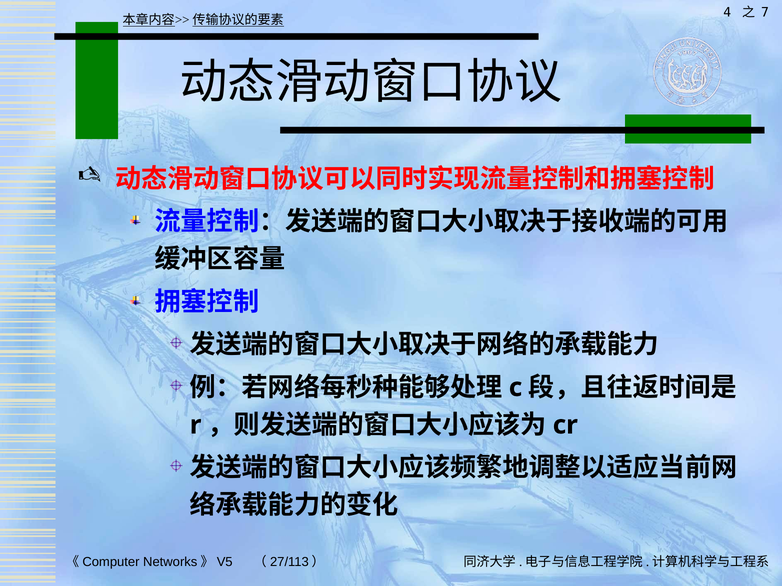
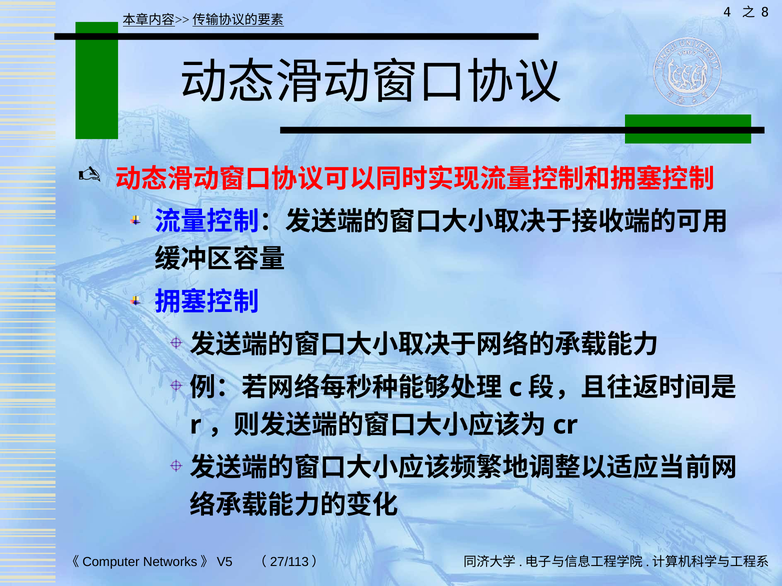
7: 7 -> 8 (765, 13)
